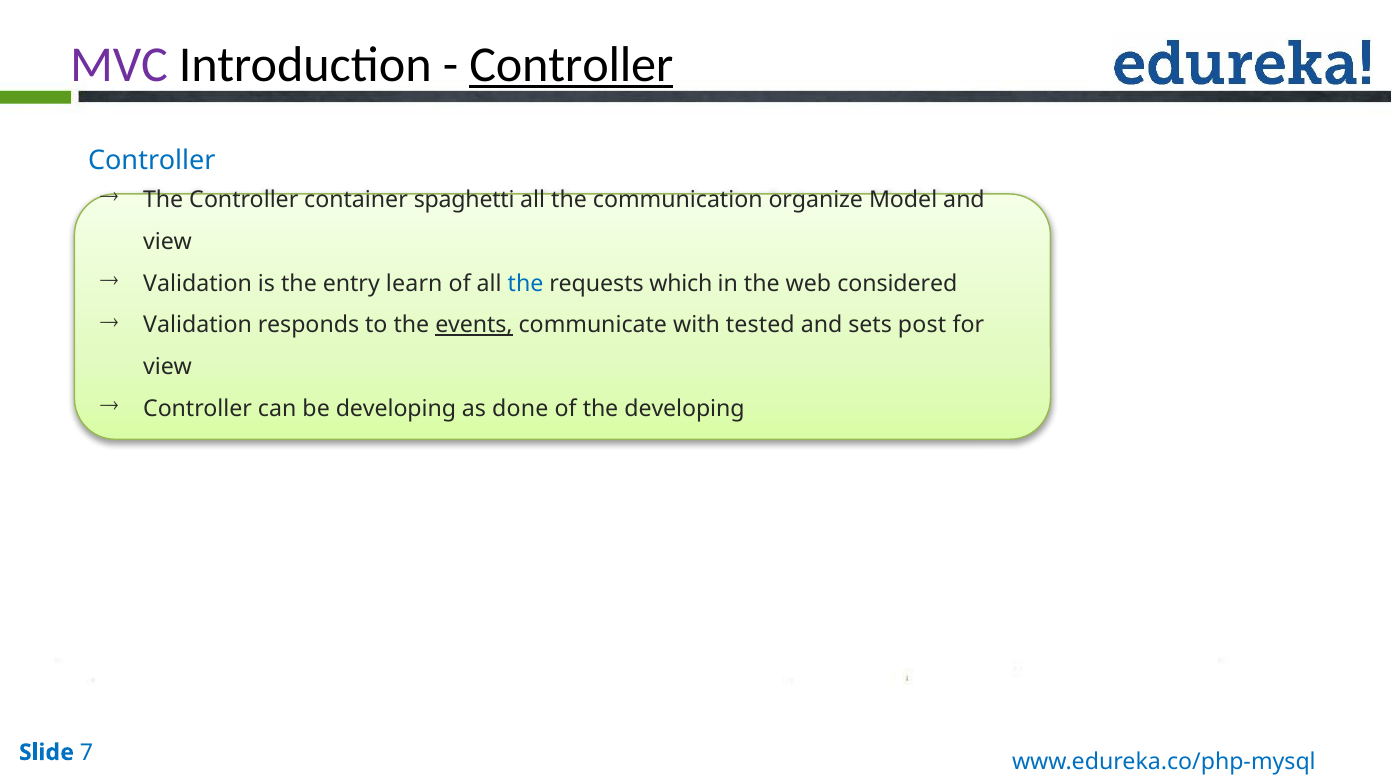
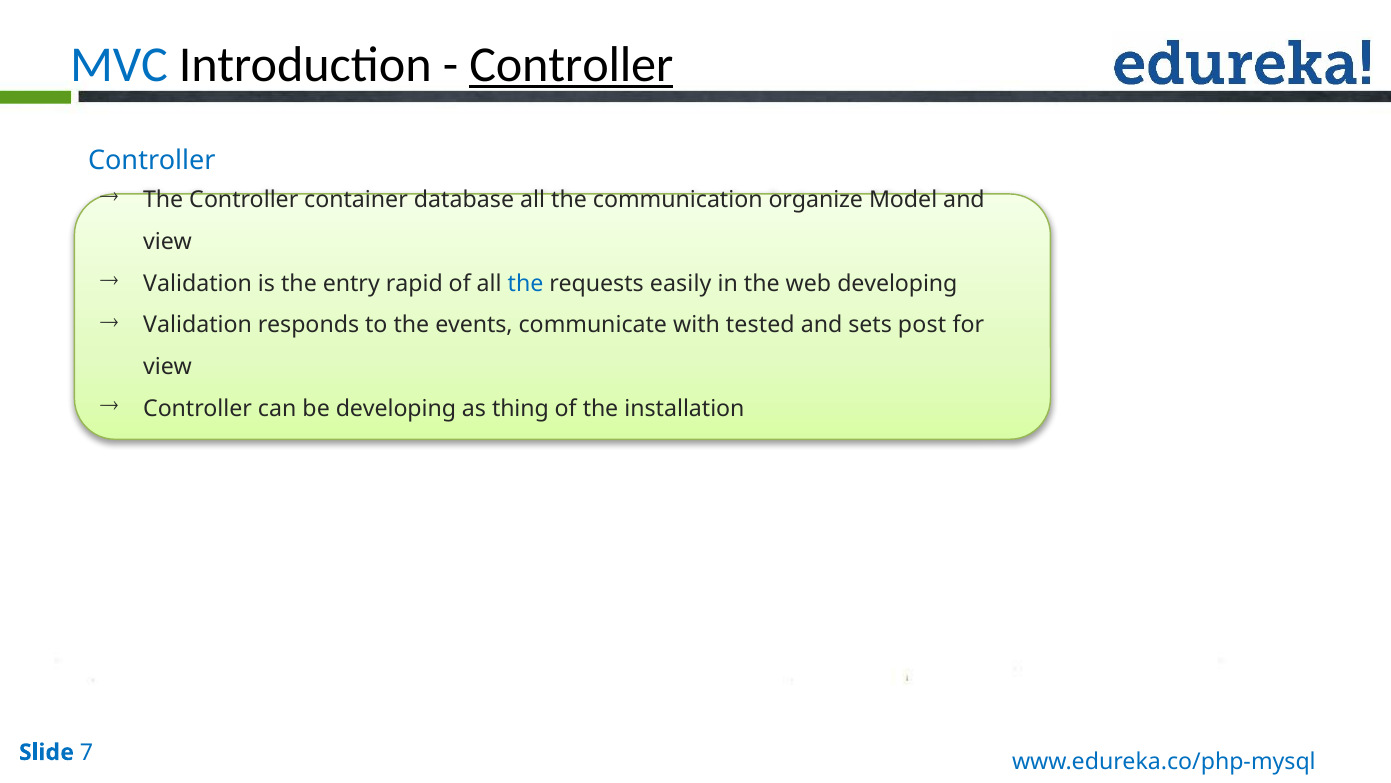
MVC colour: purple -> blue (119, 65)
spaghetti: spaghetti -> database (464, 200)
learn: learn -> rapid (414, 283)
which: which -> easily (681, 283)
web considered: considered -> developing (897, 283)
events underline: present -> none (474, 325)
done: done -> thing (520, 408)
the developing: developing -> installation (684, 408)
